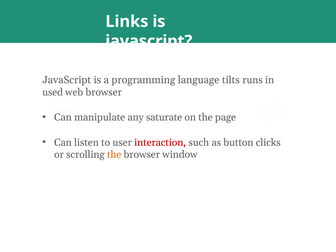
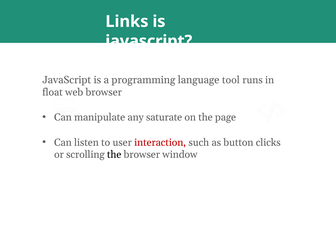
tilts: tilts -> tool (231, 80)
used: used -> float (53, 92)
the colour: orange -> black (114, 155)
